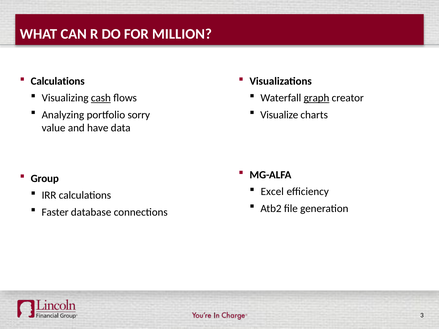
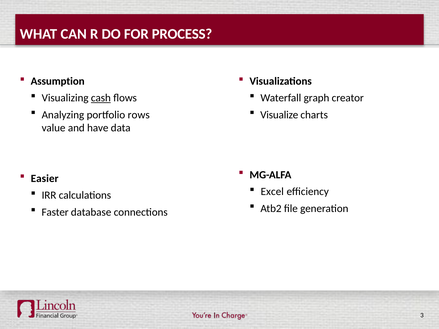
MILLION: MILLION -> PROCESS (182, 34)
Calculations: Calculations -> Assumption (58, 81)
graph underline: present -> none (317, 98)
sorry: sorry -> rows (139, 115)
Group: Group -> Easier (45, 179)
